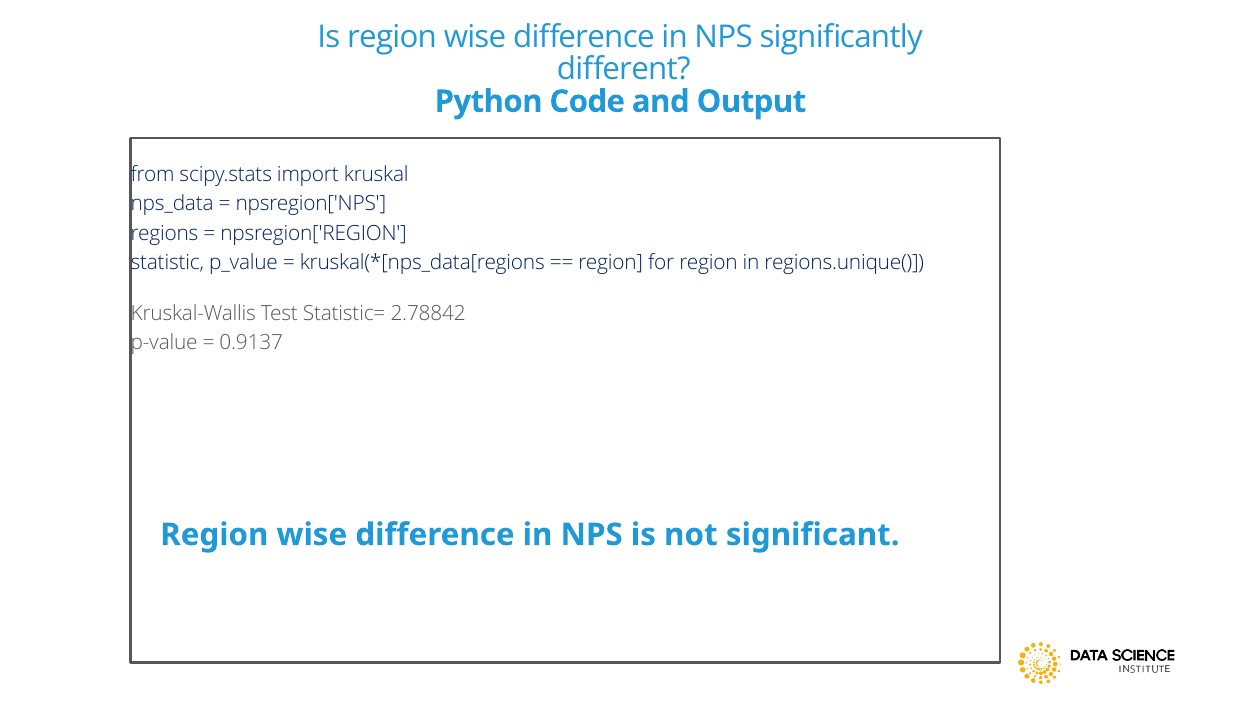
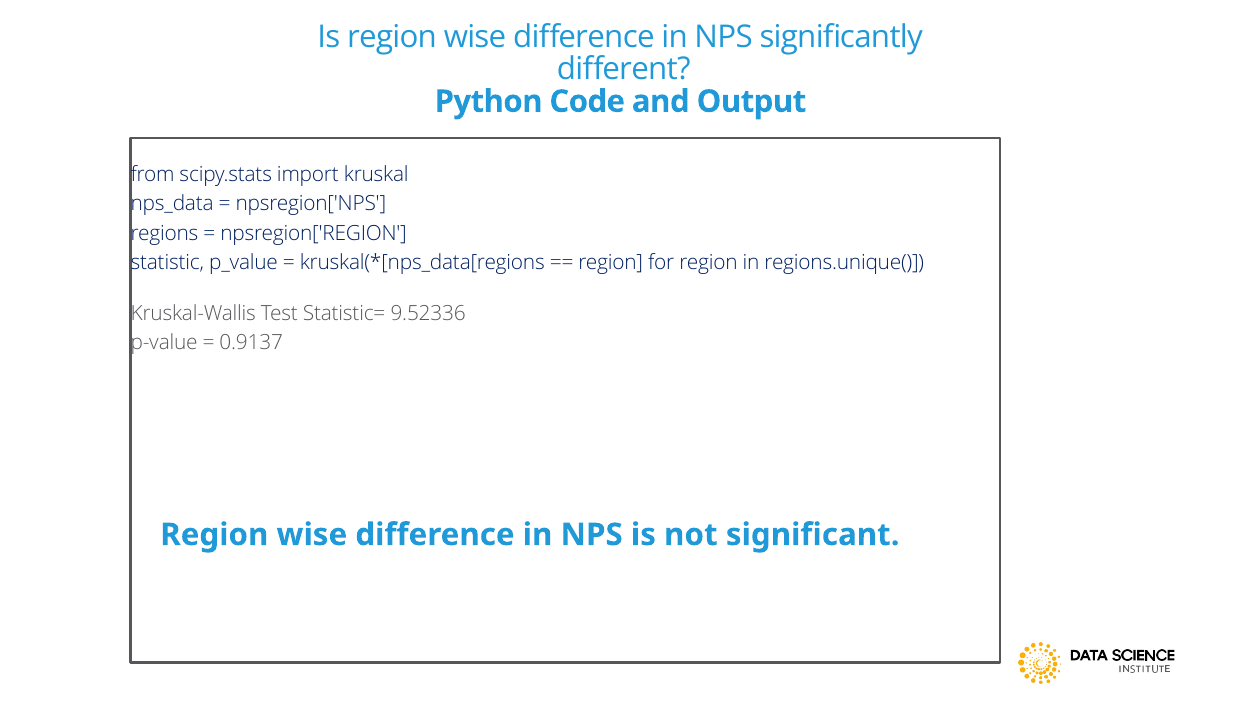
2.78842: 2.78842 -> 9.52336 (428, 313)
